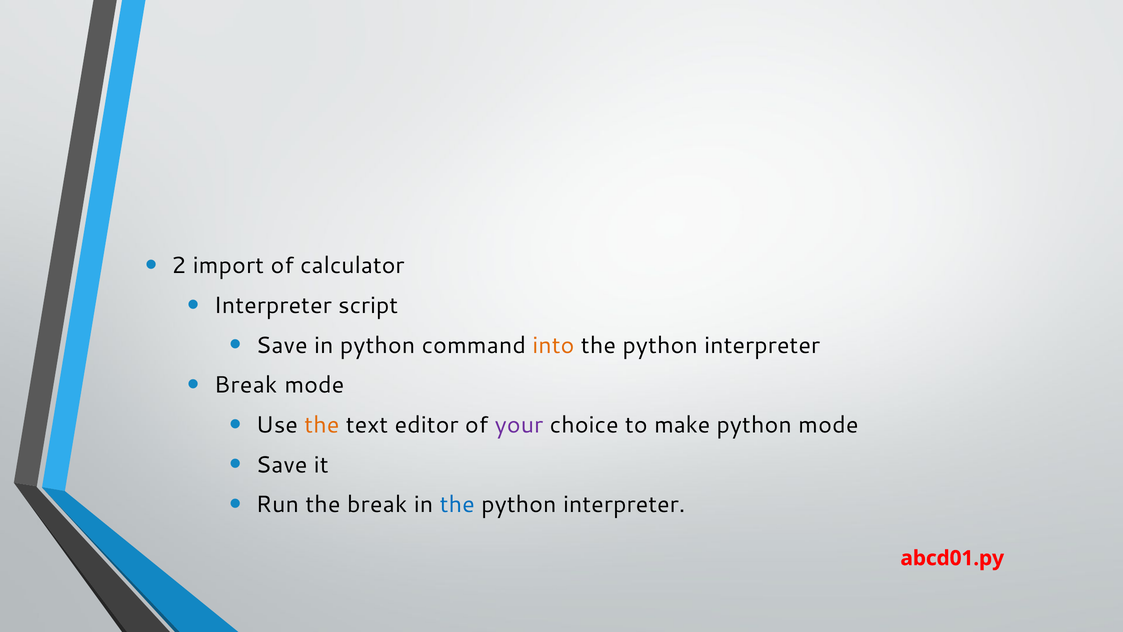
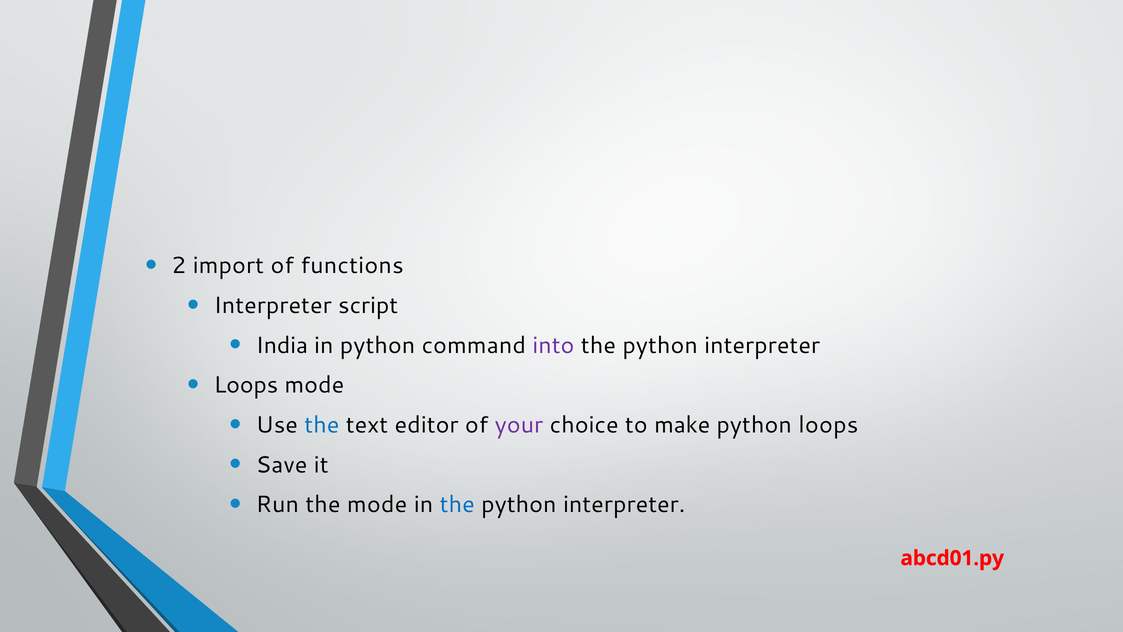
calculator: calculator -> functions (352, 266)
Save: Save -> India (282, 345)
into colour: orange -> purple (553, 345)
Break: Break -> Loops (246, 385)
the colour: orange -> blue (322, 425)
python mode: mode -> loops (828, 425)
the break: break -> mode (377, 504)
